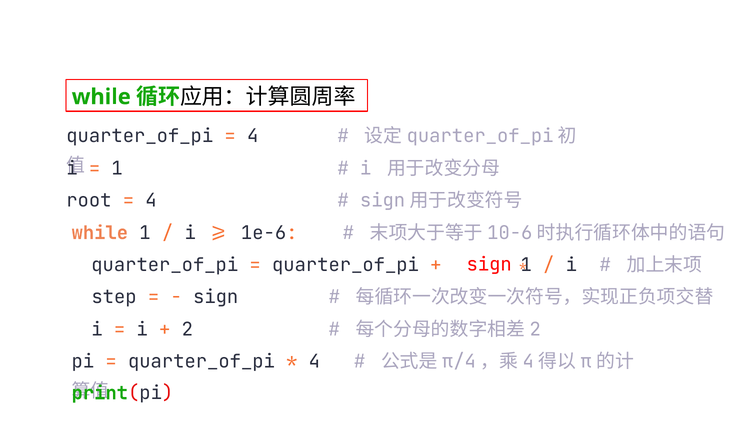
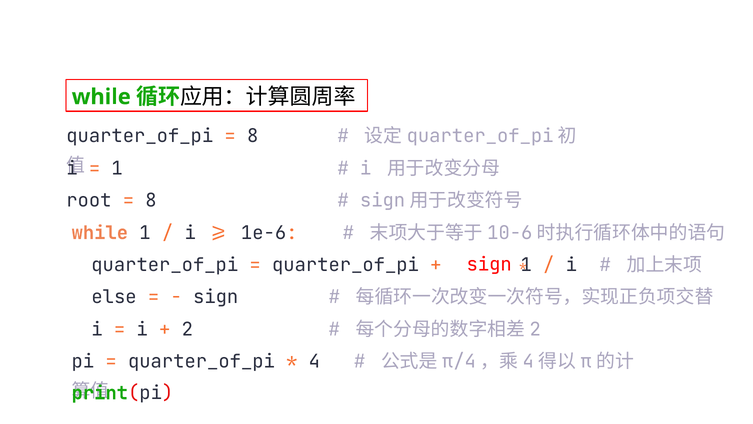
4: 4 -> 8 (253, 136)
4: 4 -> 8 (151, 200)
step: step -> else (114, 297)
